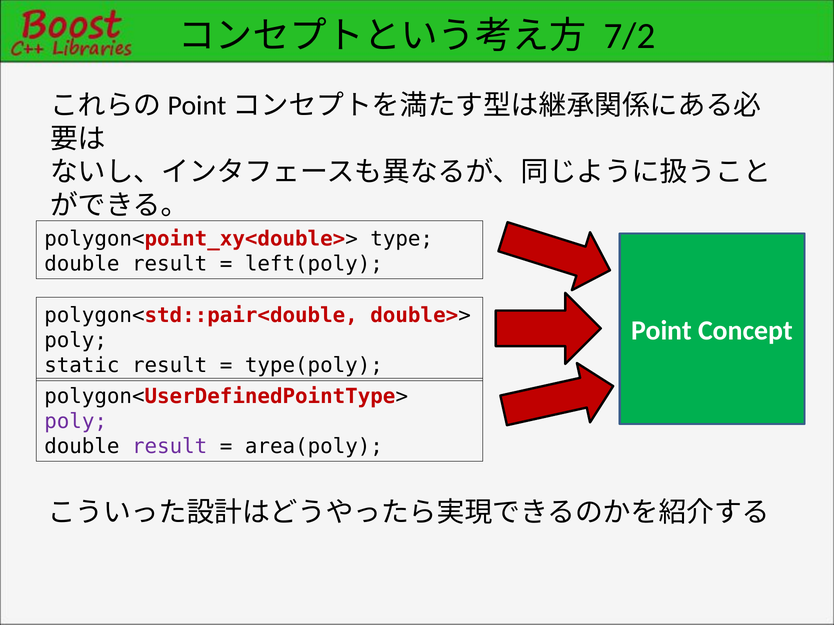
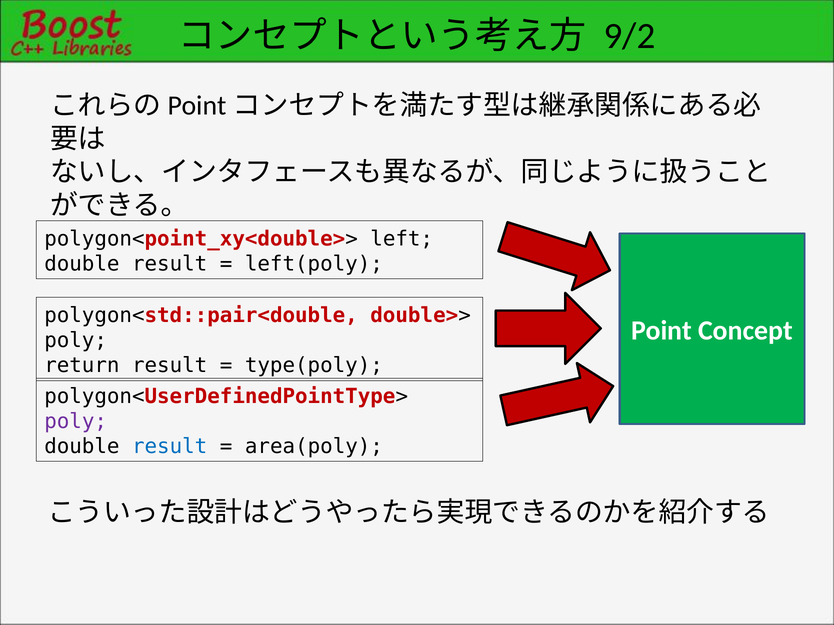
7/2: 7/2 -> 9/2 (630, 36)
type: type -> left (402, 239)
static: static -> return (82, 366)
result colour: purple -> blue (170, 447)
